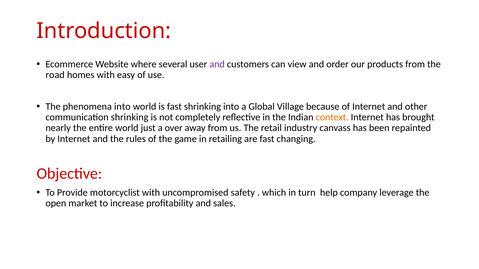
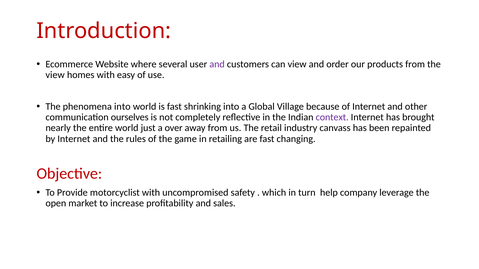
road: road -> view (55, 75)
communication shrinking: shrinking -> ourselves (130, 117)
context colour: orange -> purple (332, 117)
